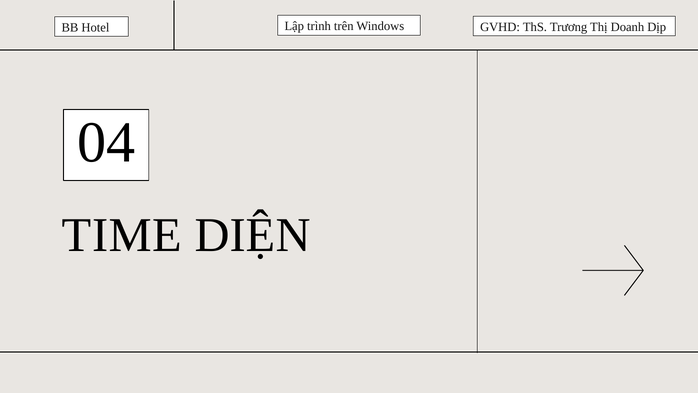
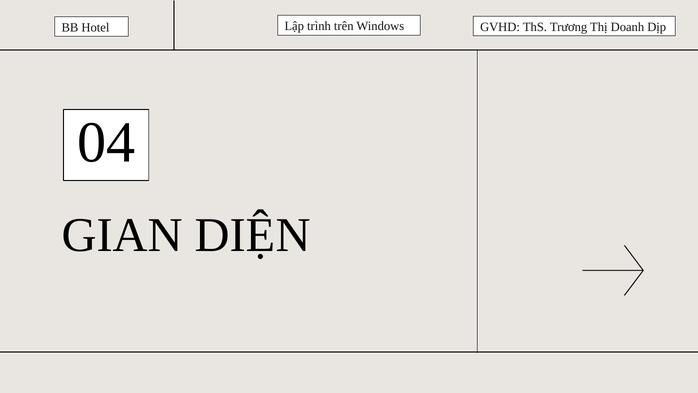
TIME: TIME -> GIAN (122, 235)
